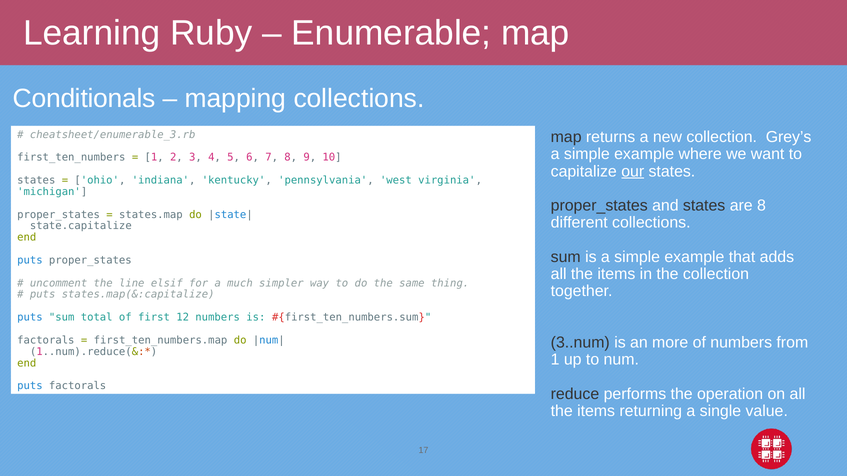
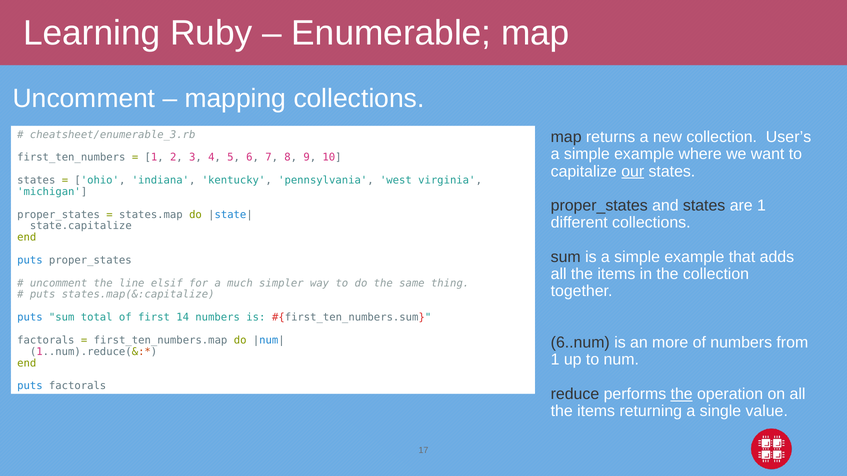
Conditionals: Conditionals -> Uncomment (84, 99)
Grey’s: Grey’s -> User’s (789, 137)
are 8: 8 -> 1 (761, 206)
12: 12 -> 14 (183, 318)
3..num: 3..num -> 6..num (580, 343)
the underline: none -> present (682, 394)
